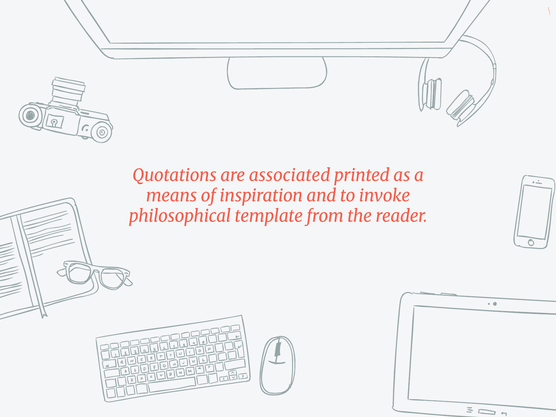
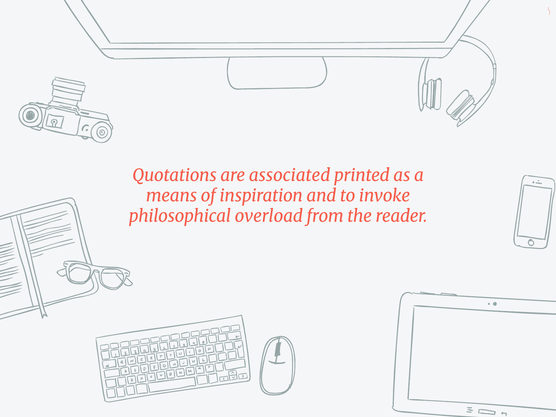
template: template -> overload (269, 216)
